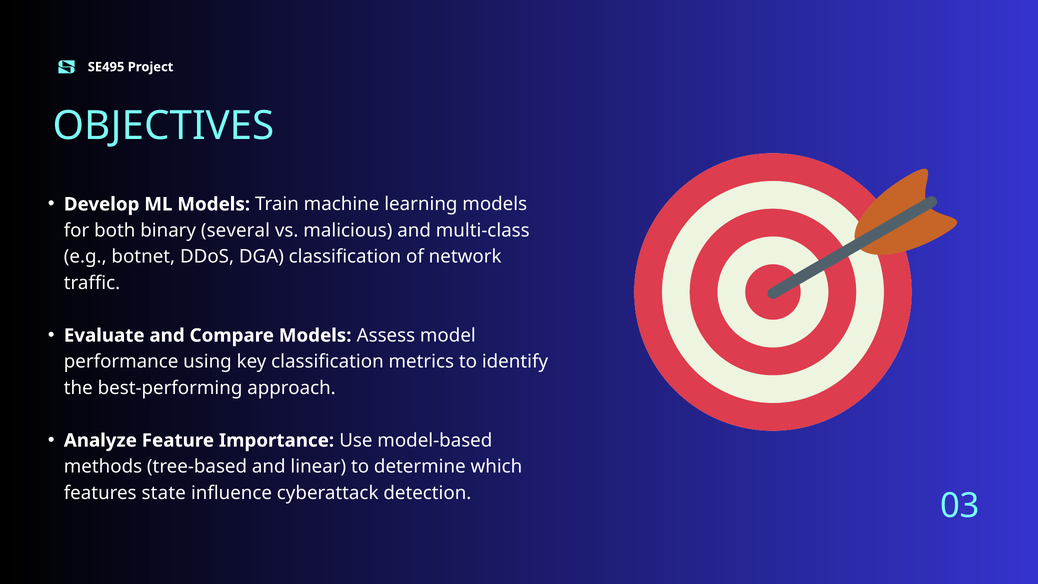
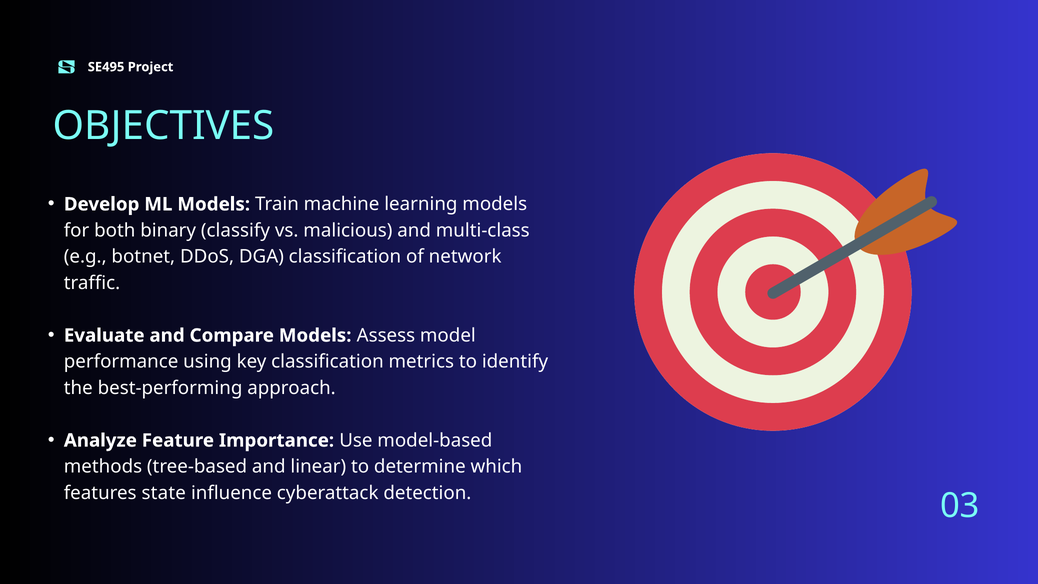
several: several -> classify (235, 230)
